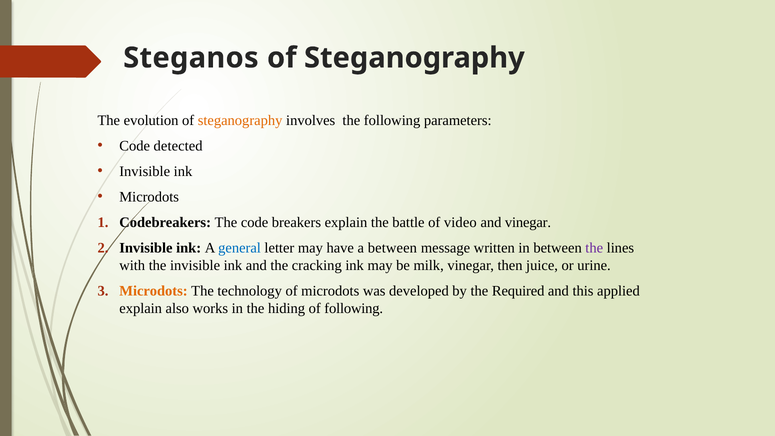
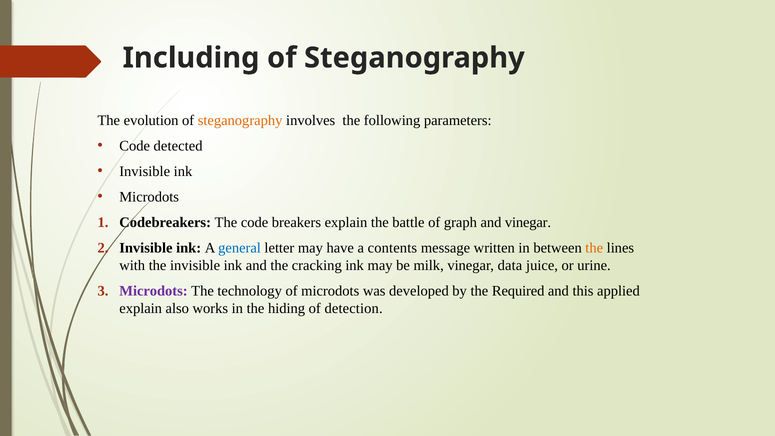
Steganos: Steganos -> Including (191, 58)
video: video -> graph (460, 222)
a between: between -> contents (392, 248)
the colour: purple -> orange (594, 248)
then: then -> data (510, 265)
Microdots colour: orange -> purple (153, 291)
of following: following -> detection (354, 308)
